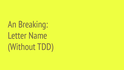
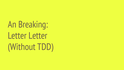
Letter Name: Name -> Letter (38, 36)
